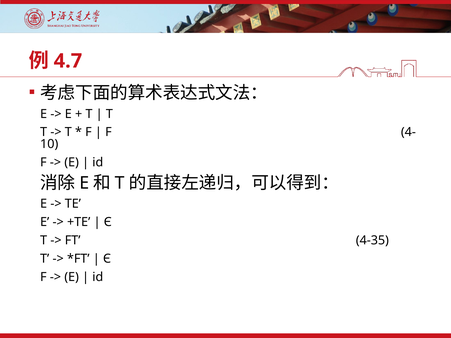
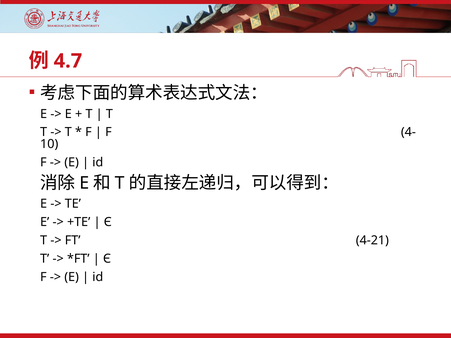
4-35: 4-35 -> 4-21 (372, 241)
